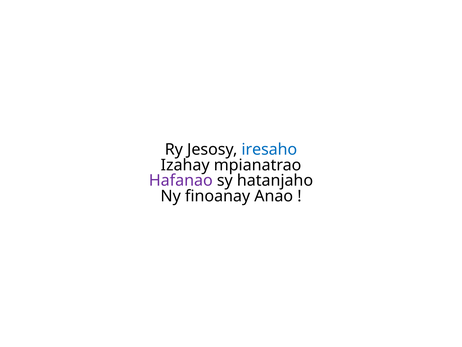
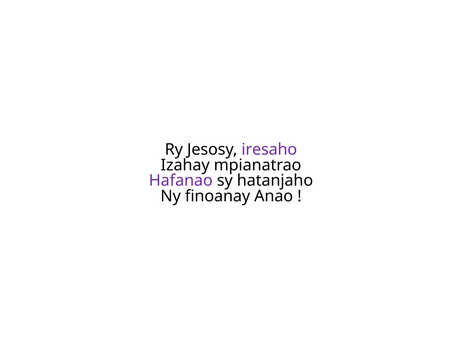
iresaho colour: blue -> purple (269, 149)
